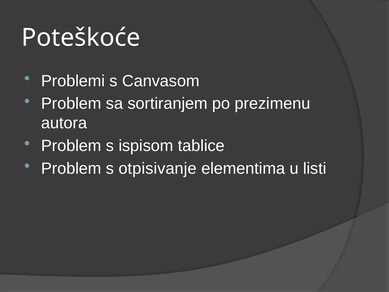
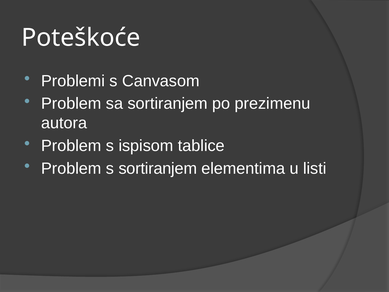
s otpisivanje: otpisivanje -> sortiranjem (158, 168)
